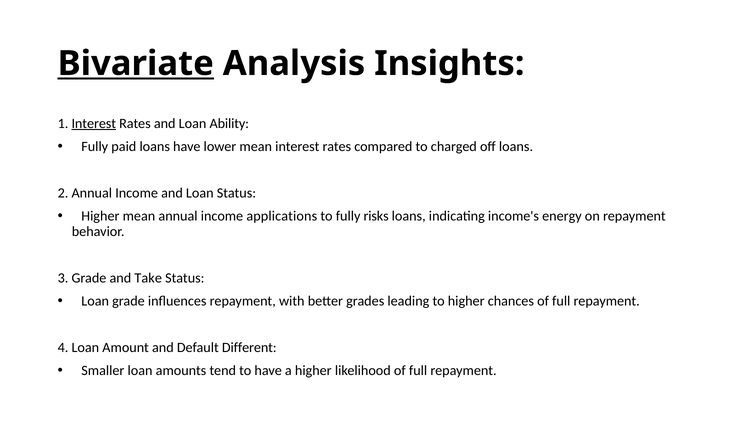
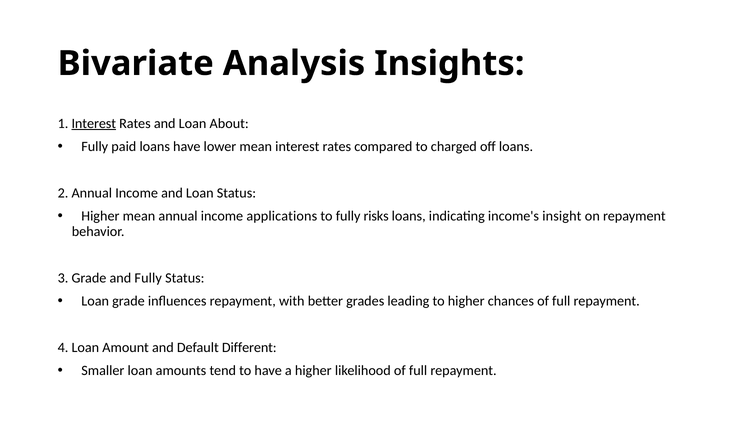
Bivariate underline: present -> none (136, 64)
Ability: Ability -> About (229, 124)
energy: energy -> insight (562, 216)
and Take: Take -> Fully (148, 278)
